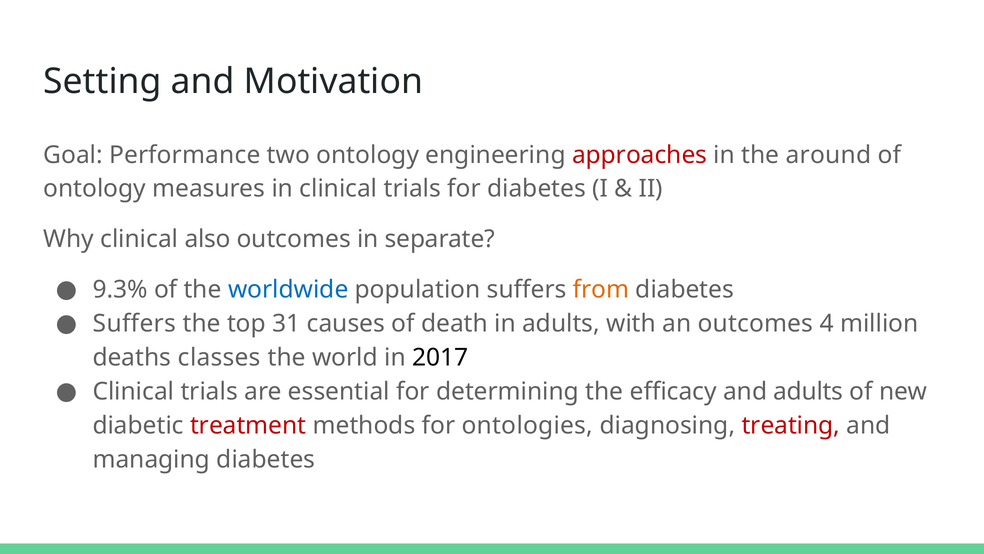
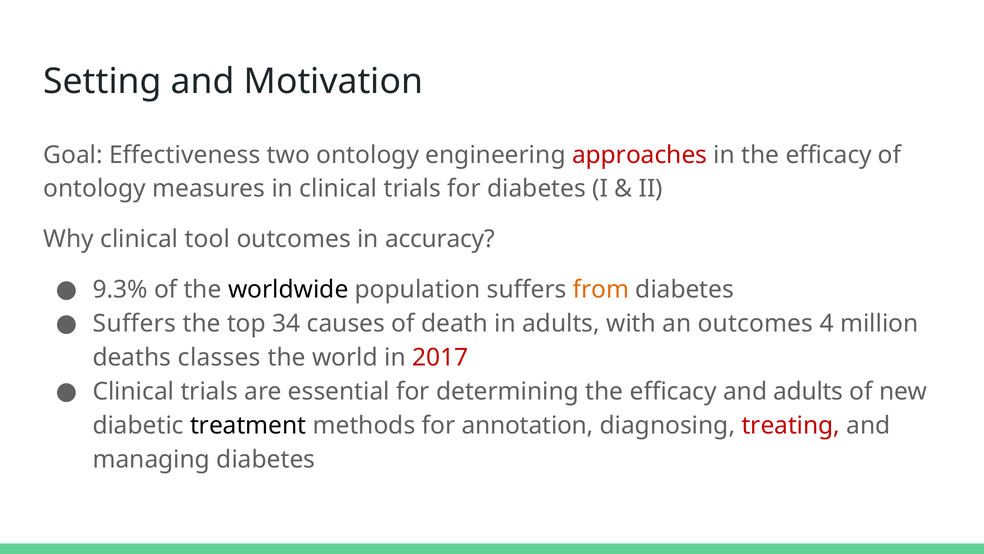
Performance: Performance -> Effectiveness (185, 155)
in the around: around -> efficacy (829, 155)
also: also -> tool (207, 239)
separate: separate -> accuracy (440, 239)
worldwide colour: blue -> black (288, 289)
31: 31 -> 34 (286, 323)
2017 colour: black -> red (440, 357)
treatment colour: red -> black (248, 425)
ontologies: ontologies -> annotation (528, 425)
